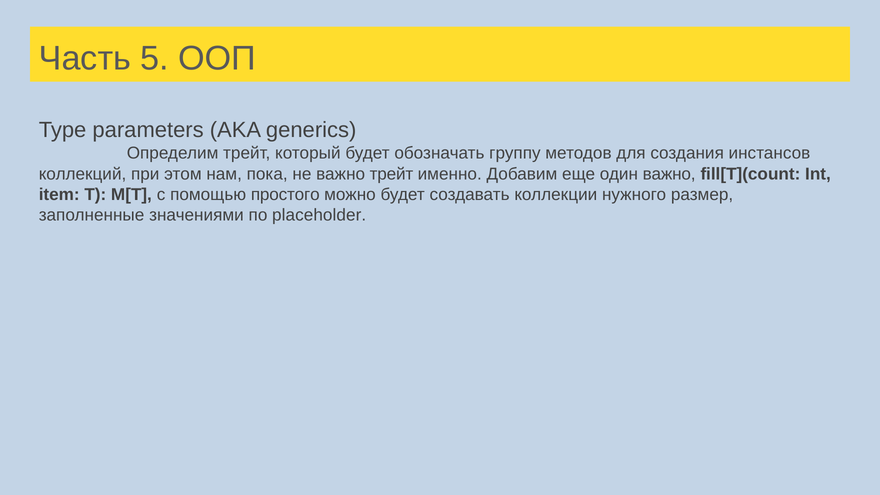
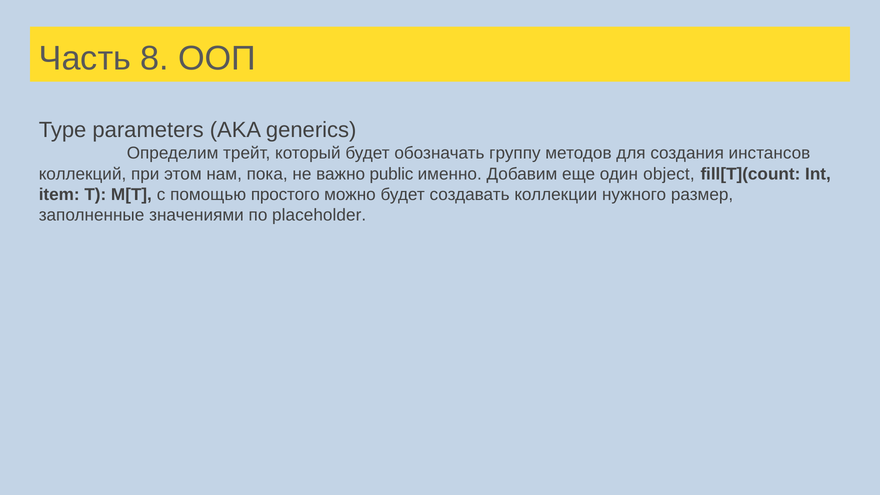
5: 5 -> 8 (155, 58)
важно трейт: трейт -> public (391, 174)
один важно: важно -> object (669, 174)
